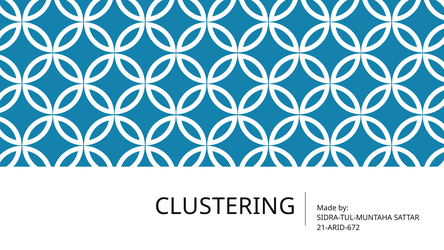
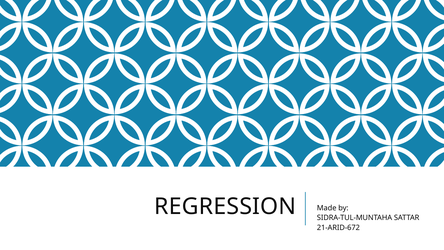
CLUSTERING: CLUSTERING -> REGRESSION (225, 206)
